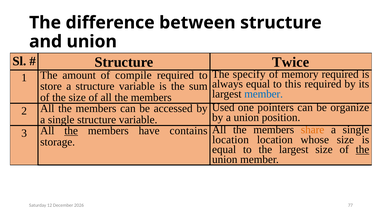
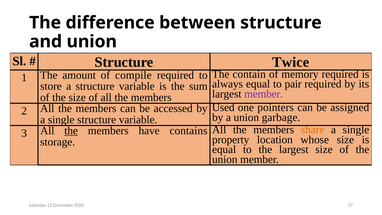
specify: specify -> contain (249, 74)
this: this -> pair (293, 84)
member colour: blue -> purple (264, 94)
organize: organize -> assigned (350, 107)
position: position -> garbage (281, 117)
location: location -> property (231, 140)
the underline: present -> none (362, 149)
